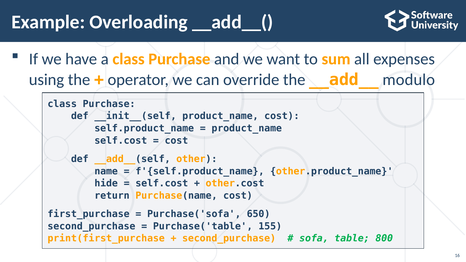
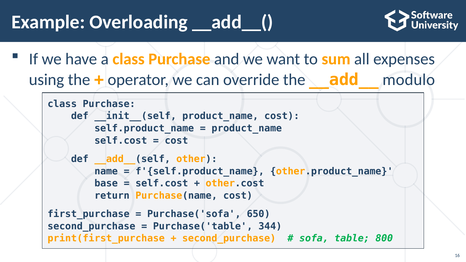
hide: hide -> base (106, 183)
155: 155 -> 344 (270, 226)
